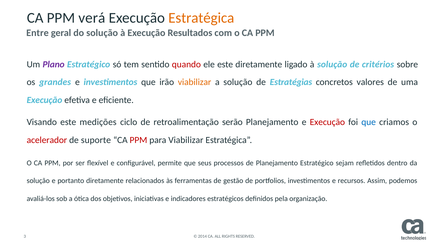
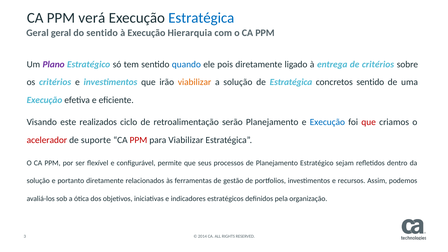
Estratégica colour: orange -> blue (201, 18)
Entre: Entre -> Geral (37, 33)
do solução: solução -> sentido (102, 33)
Resultados: Resultados -> Hierarquia (190, 33)
quando colour: red -> blue (186, 64)
ele este: este -> pois (225, 64)
à solução: solução -> entrega (332, 64)
os grandes: grandes -> critérios (55, 82)
de Estratégias: Estratégias -> Estratégica (291, 82)
concretos valores: valores -> sentido (370, 82)
medições: medições -> realizados (98, 122)
Execução colour: red -> blue (327, 122)
que colour: blue -> red (369, 122)
